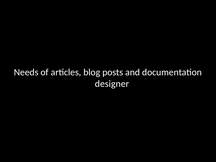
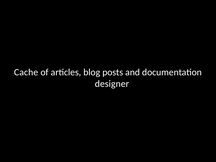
Needs: Needs -> Cache (26, 72)
